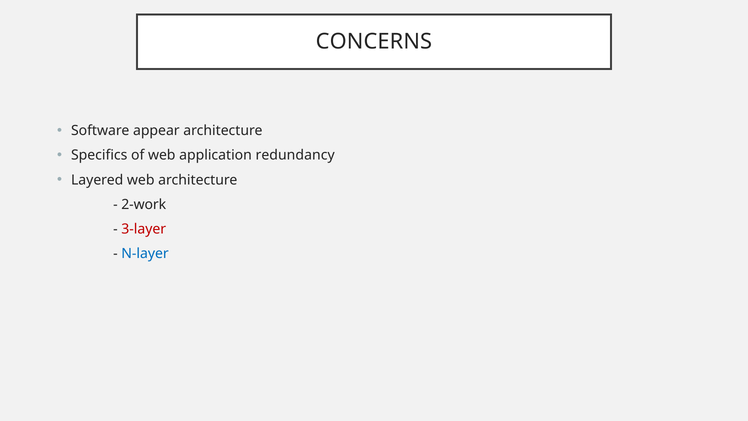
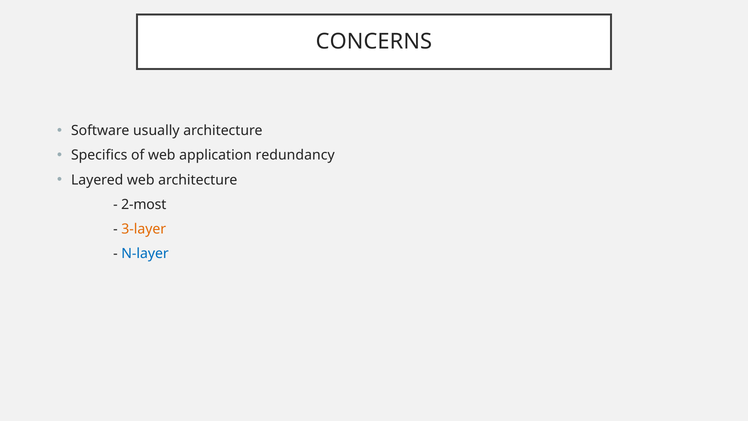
appear: appear -> usually (156, 131)
2-work: 2-work -> 2-most (144, 204)
3-layer colour: red -> orange (144, 229)
